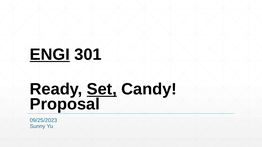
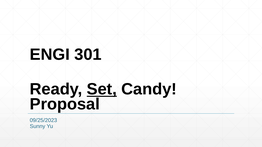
ENGI underline: present -> none (50, 55)
